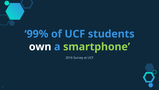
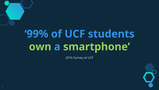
own colour: white -> light green (40, 46)
